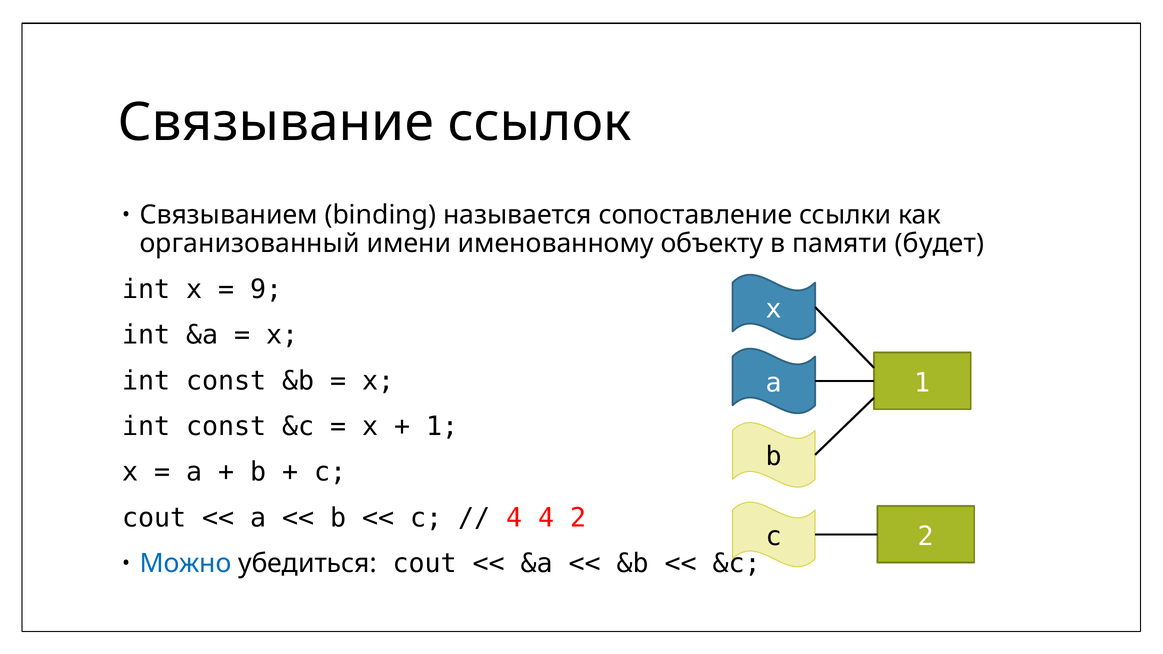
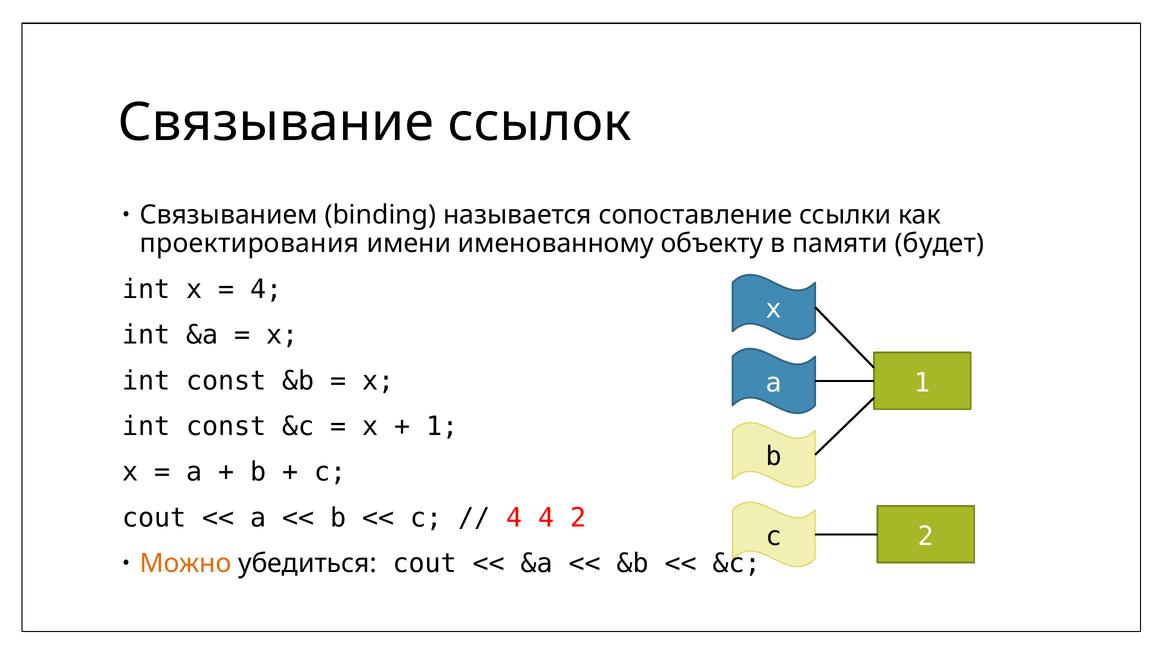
организованный: организованный -> проектирования (249, 244)
9: 9 -> 4 (266, 289)
Можно colour: blue -> orange (185, 564)
